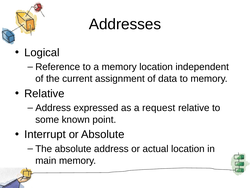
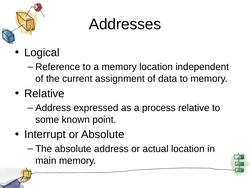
request: request -> process (159, 108)
